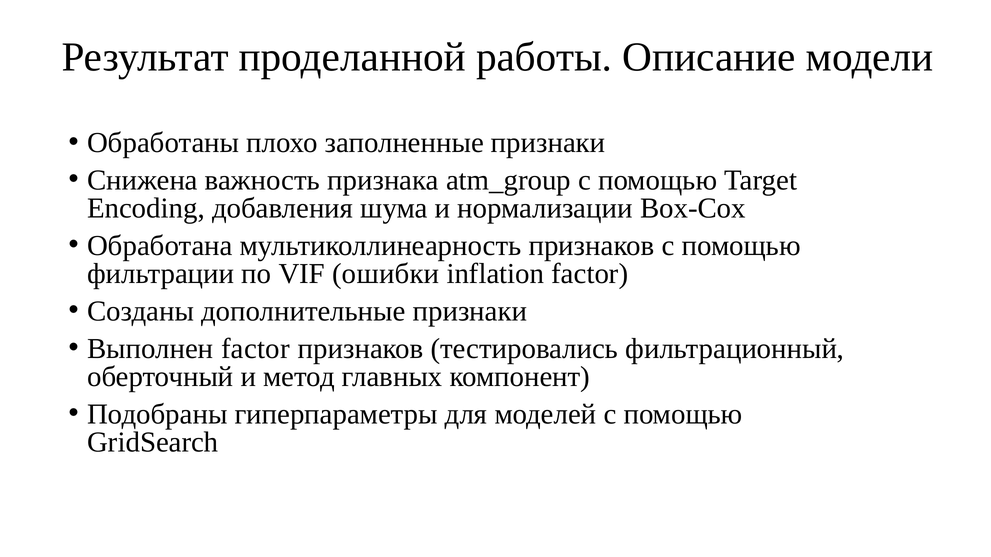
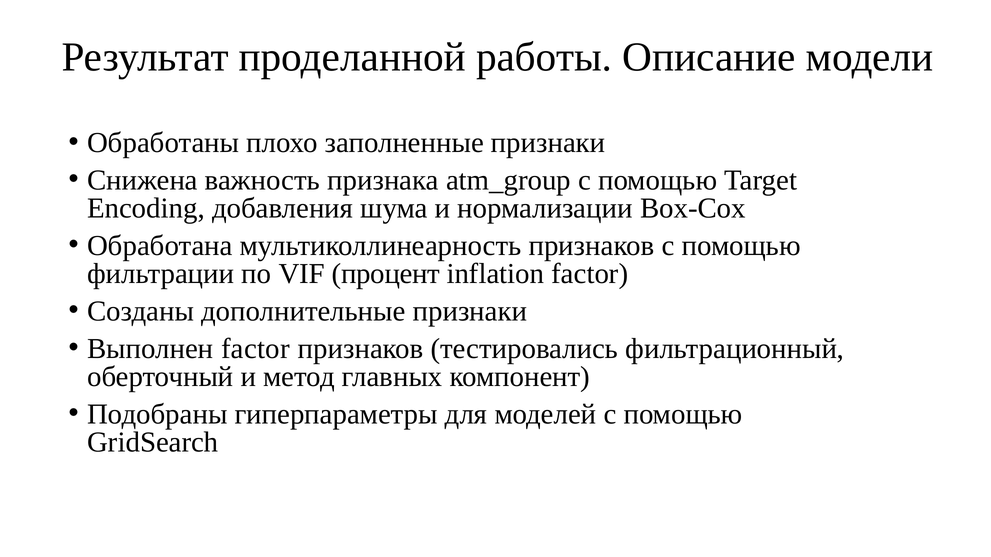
ошибки: ошибки -> процент (386, 274)
